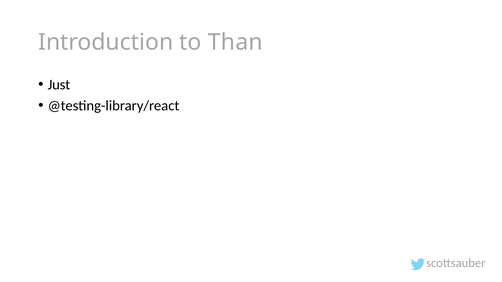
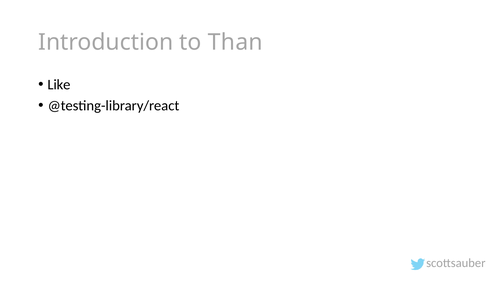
Just: Just -> Like (59, 85)
